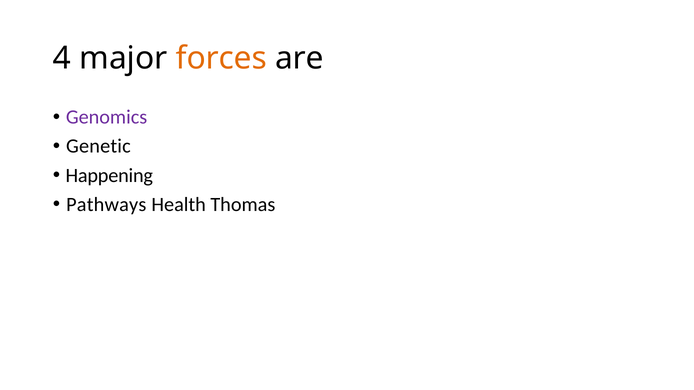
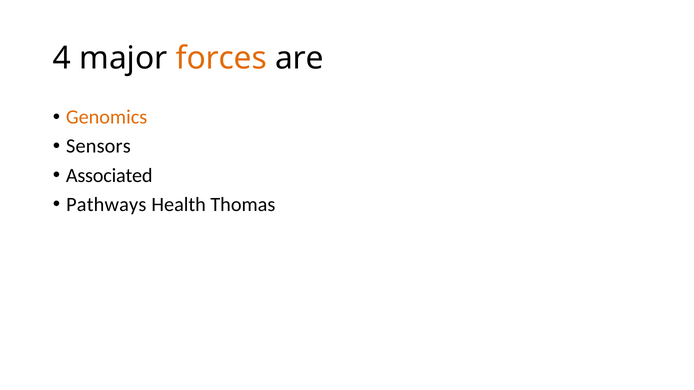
Genomics colour: purple -> orange (107, 117)
Genetic: Genetic -> Sensors (98, 146)
Happening: Happening -> Associated (109, 176)
